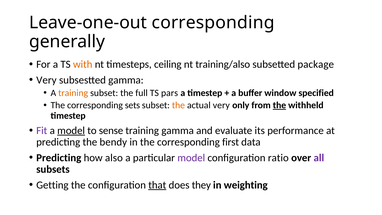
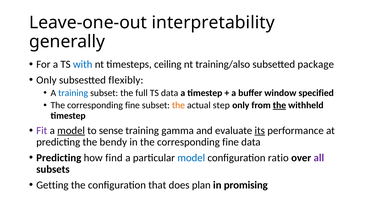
Leave-one-out corresponding: corresponding -> interpretability (213, 23)
with colour: orange -> blue (83, 64)
Very: Very -> Only (46, 80)
subsestted gamma: gamma -> flexibly (126, 80)
training colour: orange -> blue (73, 93)
TS pars: pars -> data (170, 93)
sets: sets -> fine (132, 105)
actual very: very -> step (221, 105)
its underline: none -> present (260, 130)
in the corresponding first: first -> fine (231, 142)
also: also -> find (114, 158)
model colour: purple -> blue (191, 158)
that underline: present -> none (157, 185)
they: they -> plan (201, 185)
weighting: weighting -> promising (246, 185)
